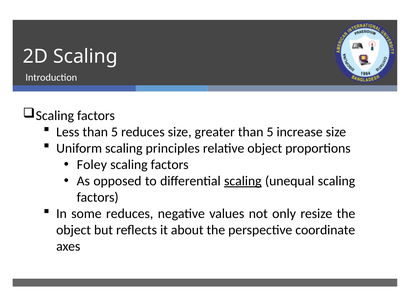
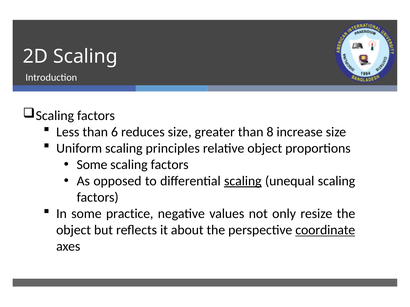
Less than 5: 5 -> 6 (115, 132)
greater than 5: 5 -> 8 (270, 132)
Foley: Foley -> Some (92, 165)
some reduces: reduces -> practice (130, 214)
coordinate underline: none -> present (325, 230)
